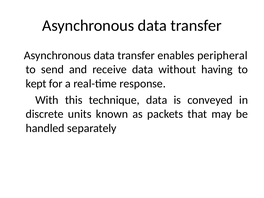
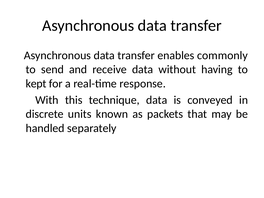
peripheral: peripheral -> commonly (222, 55)
